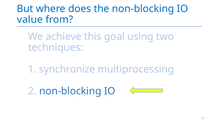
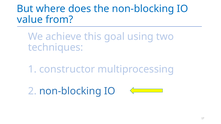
synchronize: synchronize -> constructor (67, 69)
